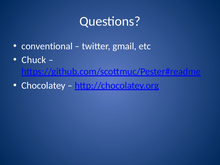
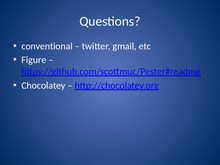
Chuck: Chuck -> Figure (34, 60)
